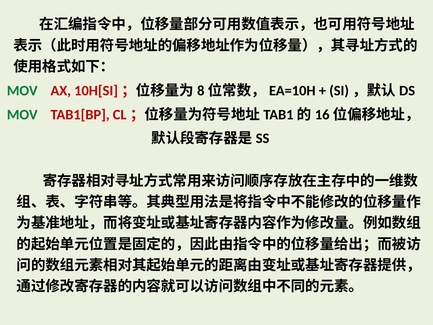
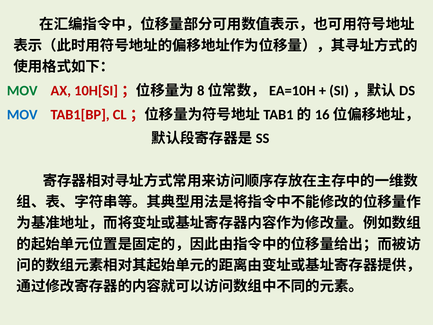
MOV colour: green -> blue (22, 114)
